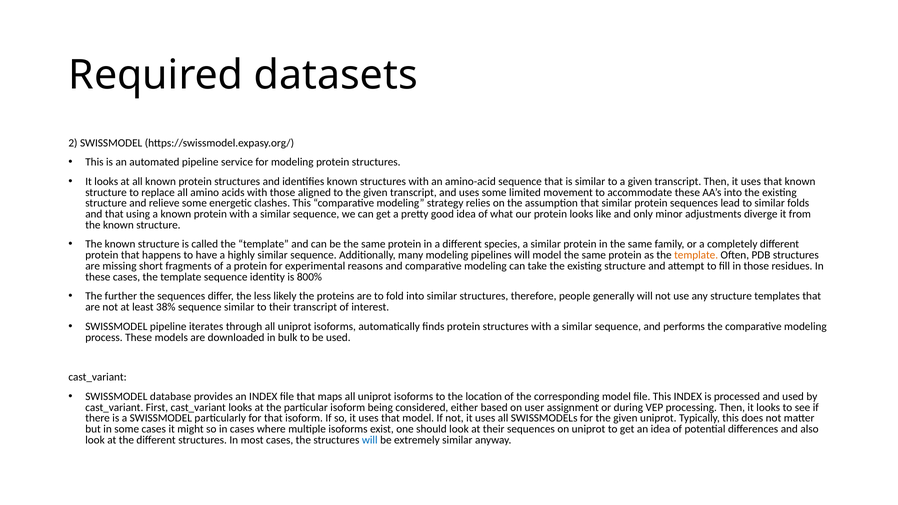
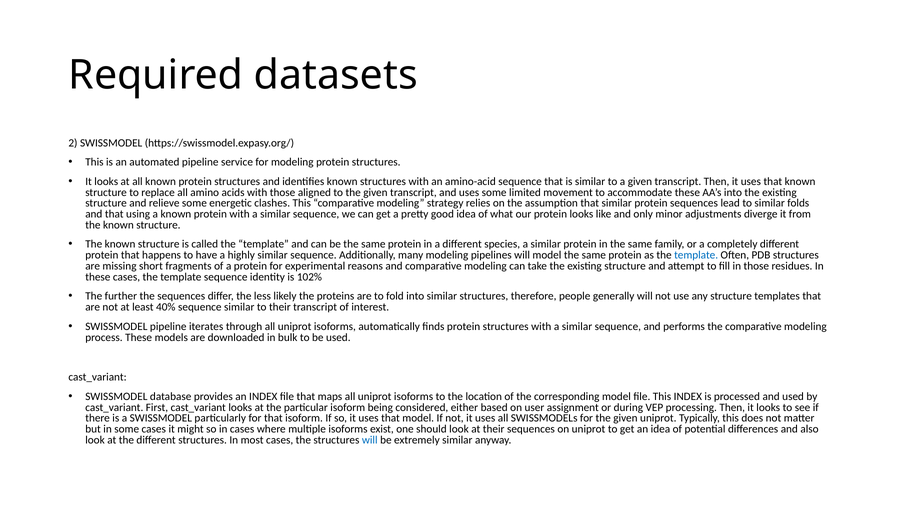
template colour: orange -> blue (696, 255)
800%: 800% -> 102% (309, 277)
38%: 38% -> 40% (166, 307)
